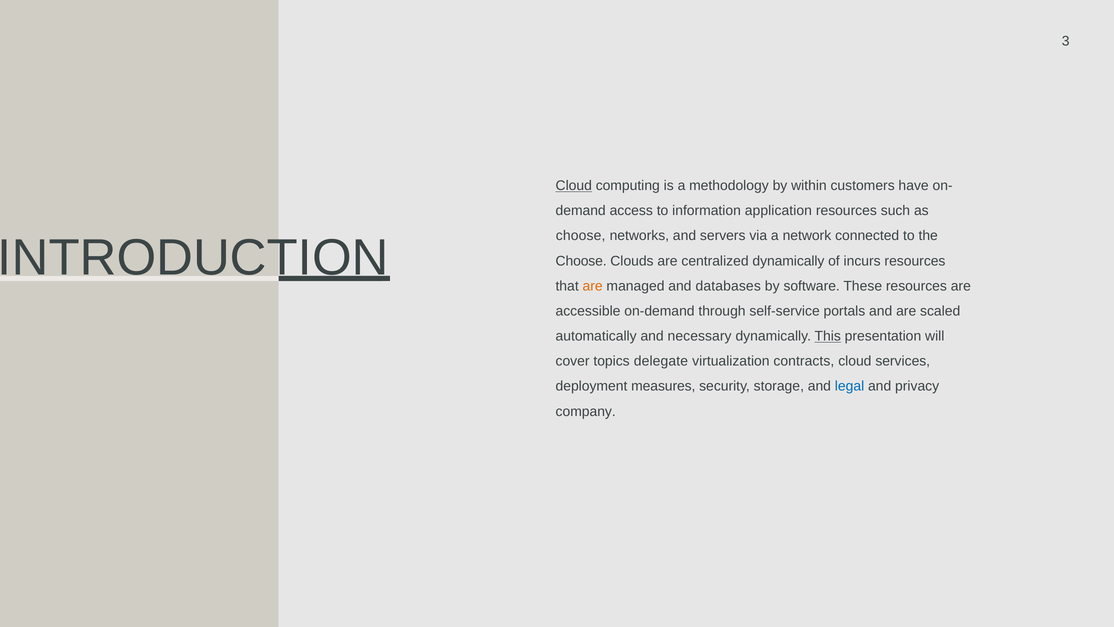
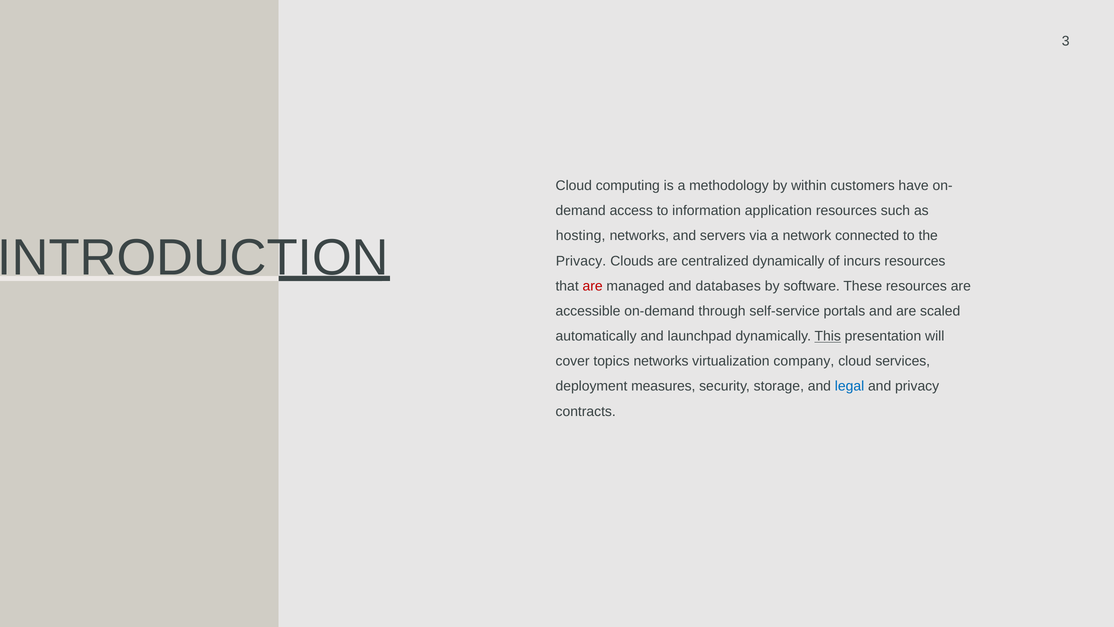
Cloud underline: present -> none (574, 186)
choose: choose -> hosting (581, 236)
Choose: Choose -> Privacy (581, 261)
are colour: orange -> red (593, 286)
necessary: necessary -> launchpad (700, 336)
topics delegate: delegate -> networks (661, 361)
contracts: contracts -> company (804, 361)
company: company -> contracts (586, 411)
